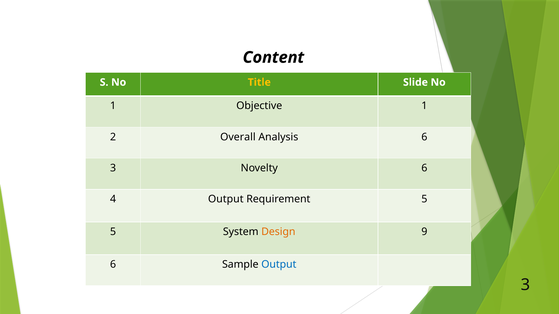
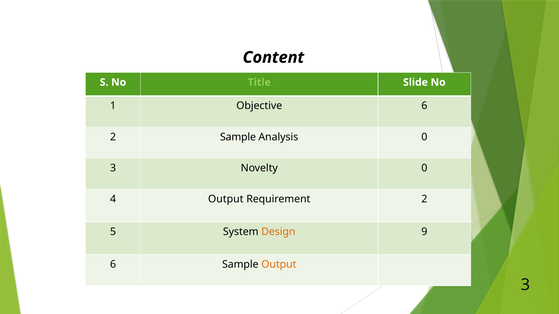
Title colour: yellow -> light green (259, 82)
Objective 1: 1 -> 6 (424, 106)
2 Overall: Overall -> Sample (238, 137)
Analysis 6: 6 -> 0 (424, 137)
Novelty 6: 6 -> 0 (424, 168)
Requirement 5: 5 -> 2 (424, 199)
Output colour: blue -> orange (279, 265)
